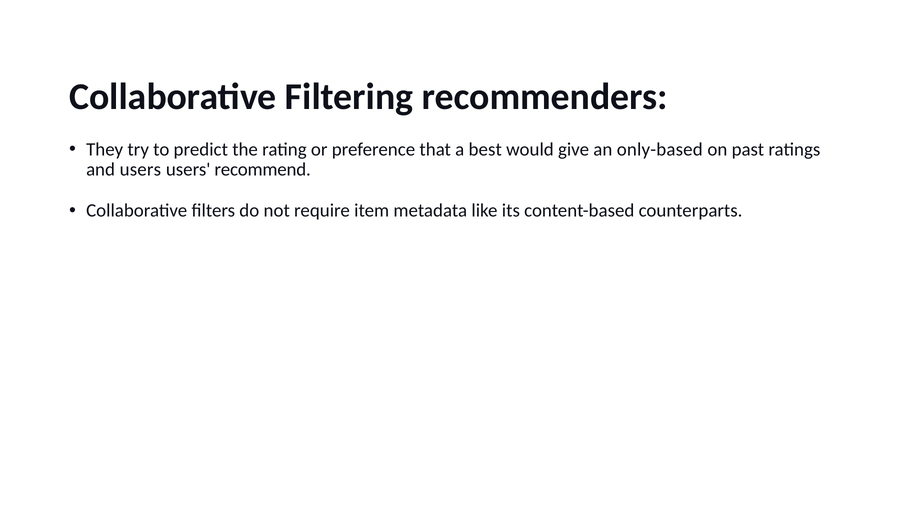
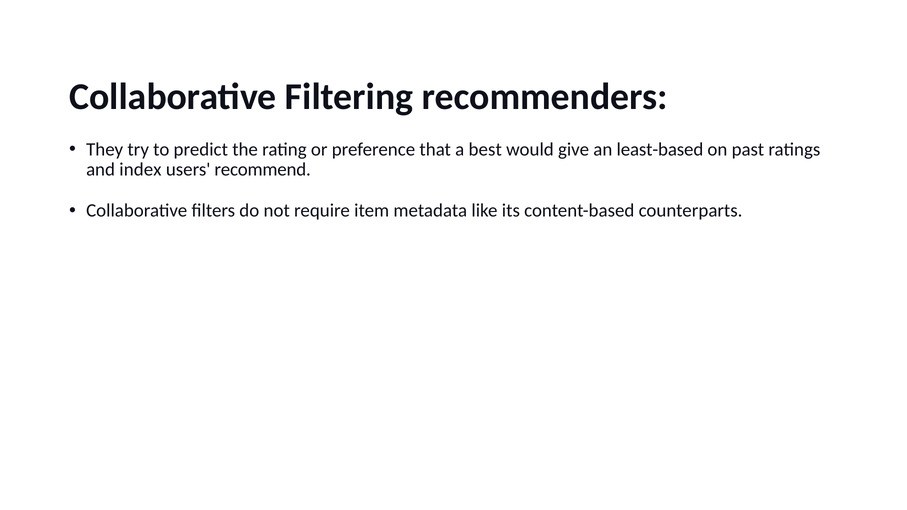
only-based: only-based -> least-based (660, 149)
and users: users -> index (140, 170)
